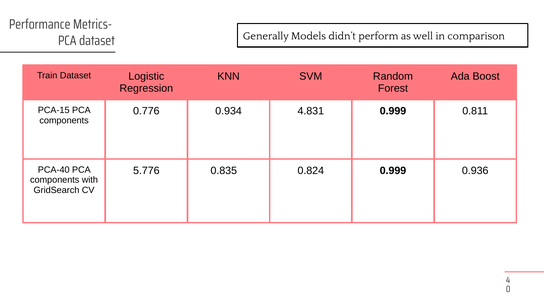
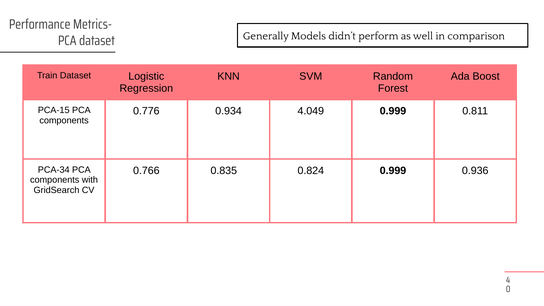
4.831: 4.831 -> 4.049 (311, 111)
PCA-40: PCA-40 -> PCA-34 (54, 170)
5.776: 5.776 -> 0.766 (146, 171)
